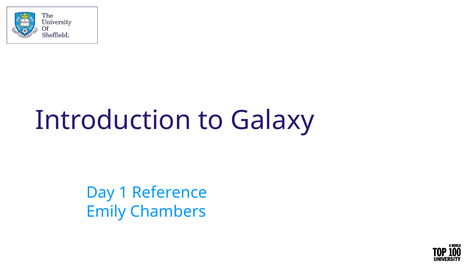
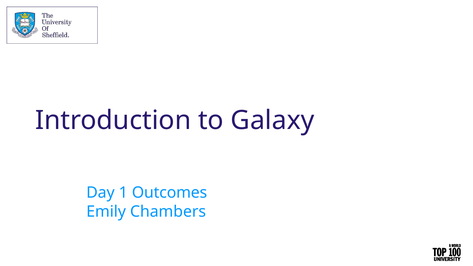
Reference: Reference -> Outcomes (170, 193)
